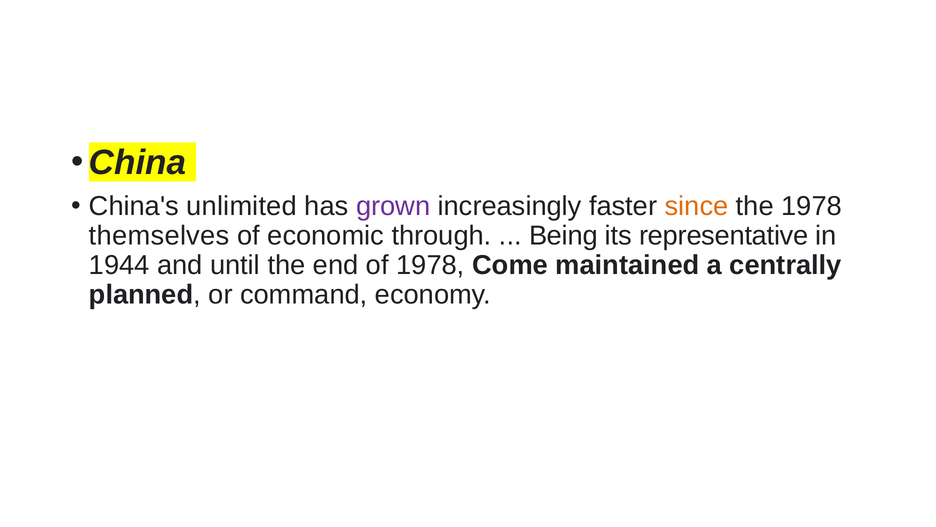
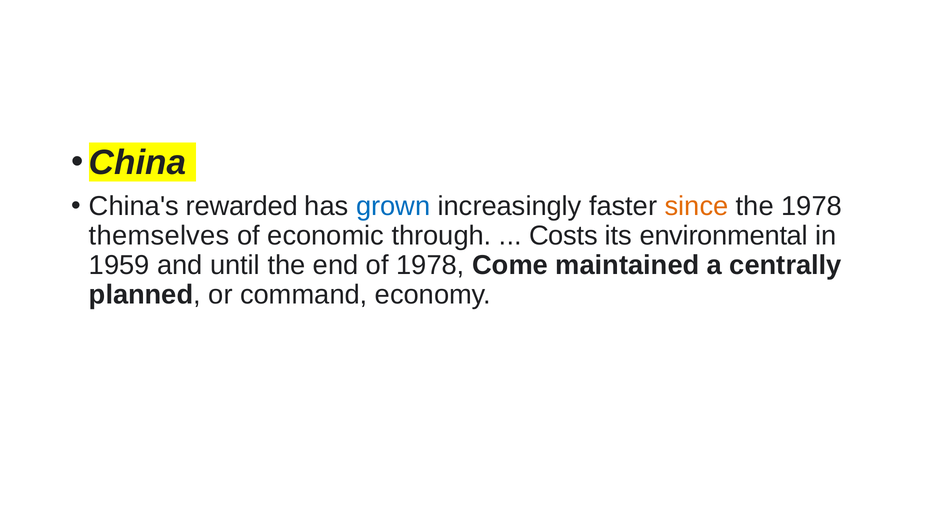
unlimited: unlimited -> rewarded (242, 206)
grown colour: purple -> blue (393, 206)
Being: Being -> Costs (563, 235)
representative: representative -> environmental (724, 235)
1944: 1944 -> 1959 (119, 265)
